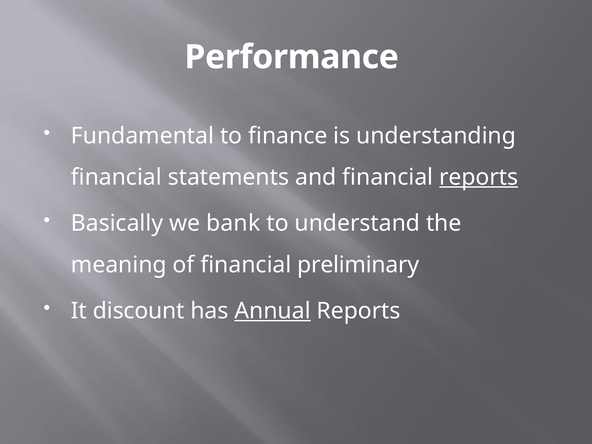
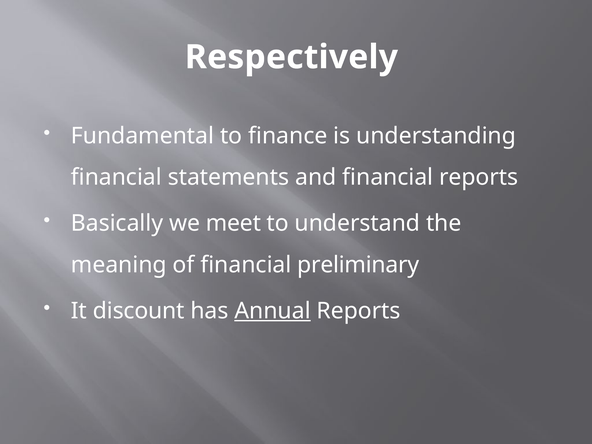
Performance: Performance -> Respectively (291, 57)
reports underline: present -> none (479, 177)
bank: bank -> meet (233, 223)
